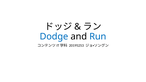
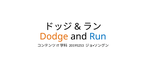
Dodge colour: blue -> orange (54, 37)
